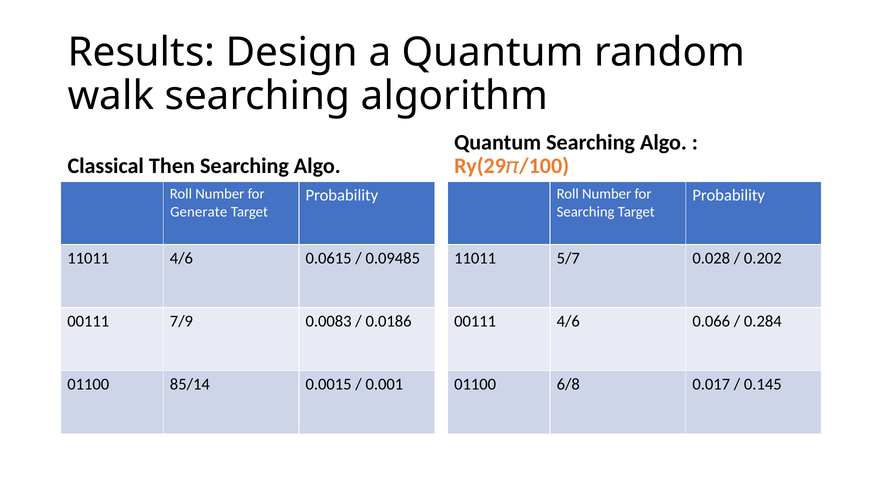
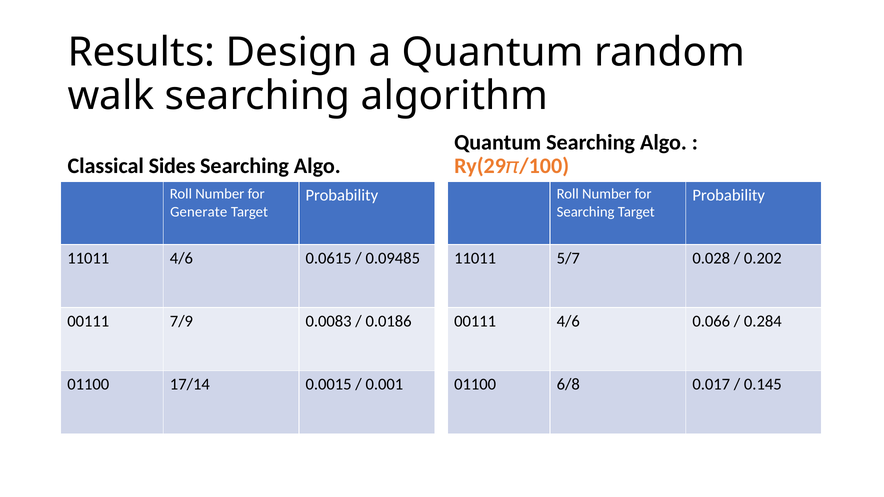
Then: Then -> Sides (172, 166)
85/14: 85/14 -> 17/14 (190, 384)
